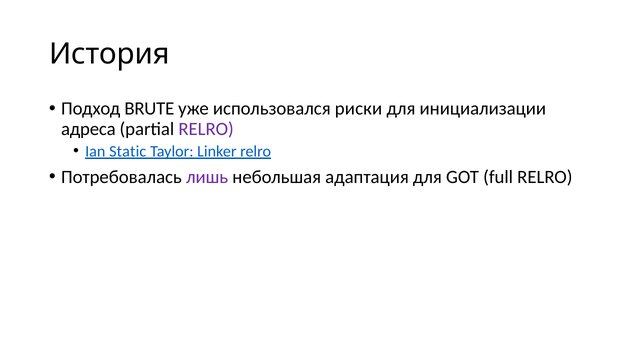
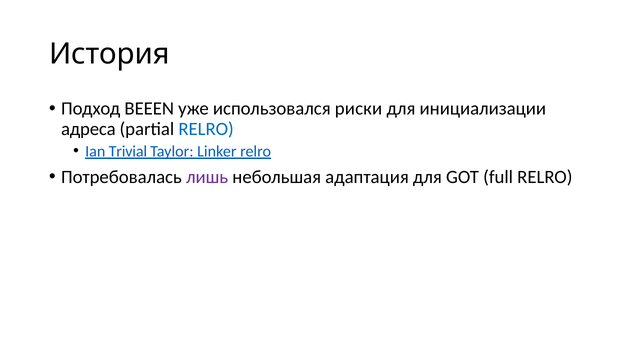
BRUTE: BRUTE -> BEEEN (149, 109)
RELRO colour: purple -> blue (206, 129)
Static: Static -> Trivial (128, 151)
